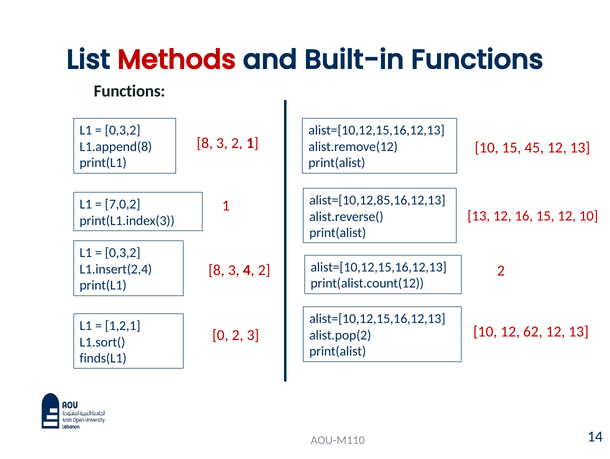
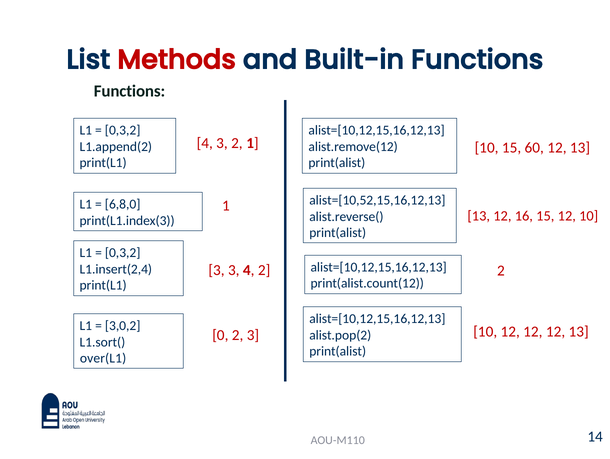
8: 8 -> 4 (205, 143)
L1.append(8: L1.append(8 -> L1.append(2 (116, 146)
45: 45 -> 60 (534, 148)
alist=[10,12,85,16,12,13: alist=[10,12,85,16,12,13 -> alist=[10,52,15,16,12,13 (377, 200)
7,0,2: 7,0,2 -> 6,8,0 (123, 204)
8: 8 -> 3 (216, 270)
1,2,1: 1,2,1 -> 3,0,2 (123, 326)
10 12 62: 62 -> 12 (533, 332)
finds(L1: finds(L1 -> over(L1 (103, 358)
